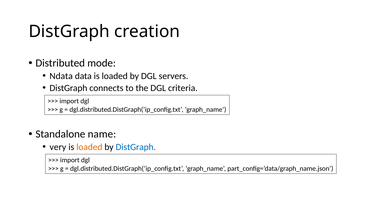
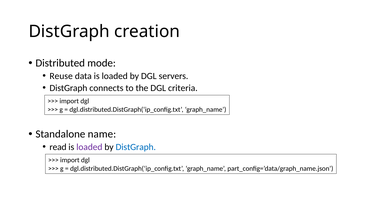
Ndata: Ndata -> Reuse (61, 76)
very: very -> read (58, 147)
loaded colour: orange -> purple (89, 147)
